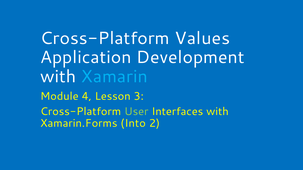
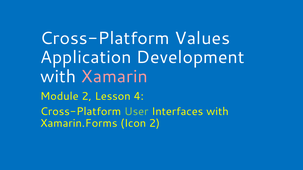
Xamarin colour: light blue -> pink (114, 77)
Module 4: 4 -> 2 (87, 97)
3: 3 -> 4 (139, 97)
Into: Into -> Icon (133, 124)
